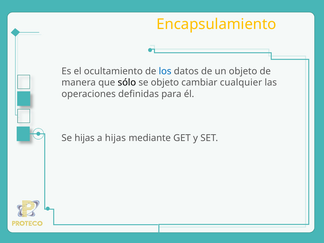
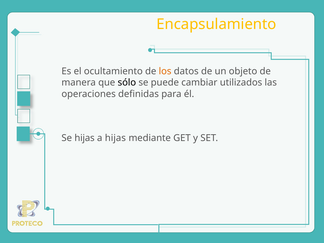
los colour: blue -> orange (165, 71)
se objeto: objeto -> puede (165, 83)
cualquier: cualquier -> utilizados (241, 83)
